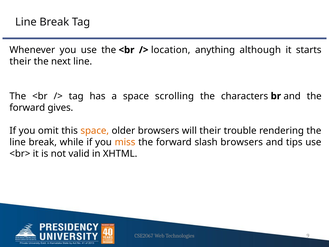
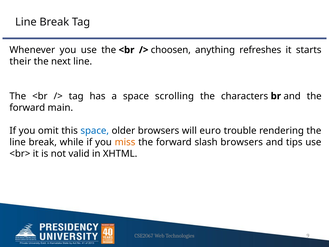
location: location -> choosen (171, 50)
although: although -> refreshes (260, 50)
gives: gives -> main (60, 108)
space colour: orange -> blue (95, 131)
will their: their -> euro (210, 131)
